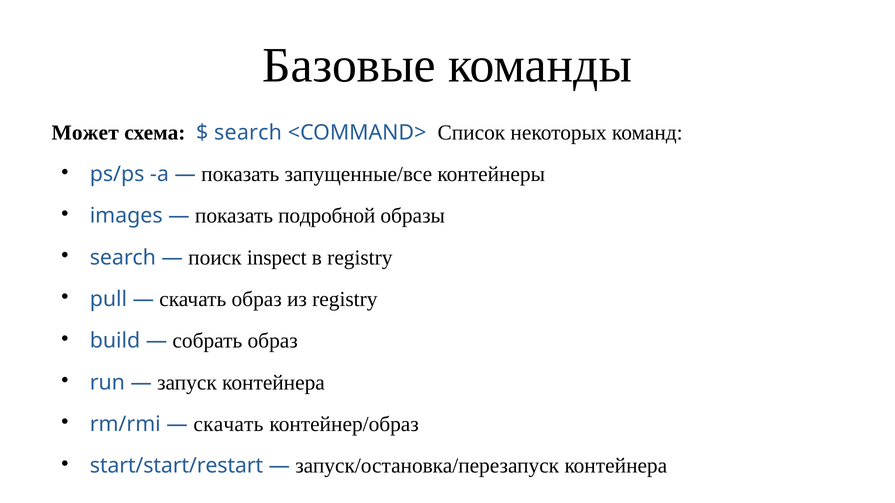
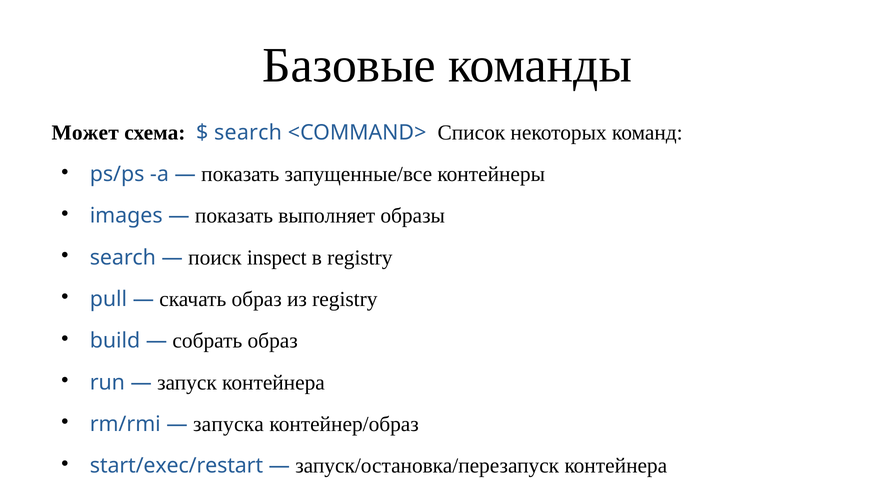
подробной: подробной -> выполняет (327, 216)
скачать: скачать -> запуска (228, 425)
start/start/restart: start/start/restart -> start/exec/restart (176, 466)
